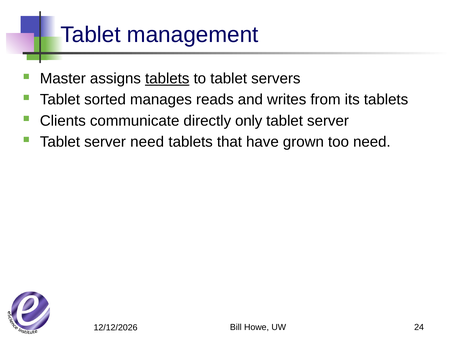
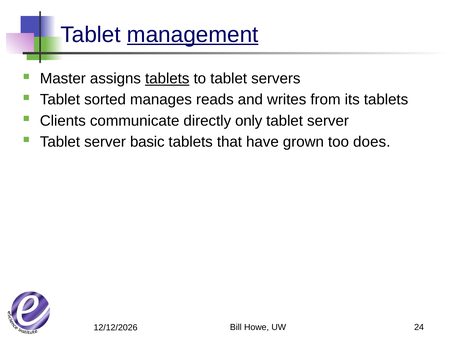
management underline: none -> present (193, 35)
server need: need -> basic (147, 142)
too need: need -> does (372, 142)
